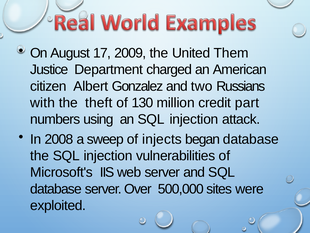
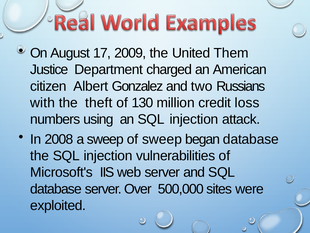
part: part -> loss (247, 103)
of injects: injects -> sweep (162, 139)
